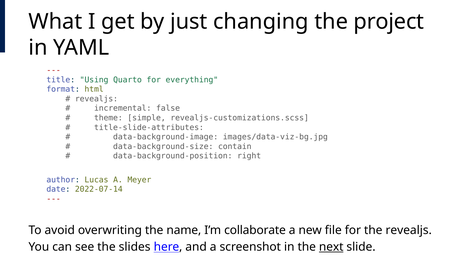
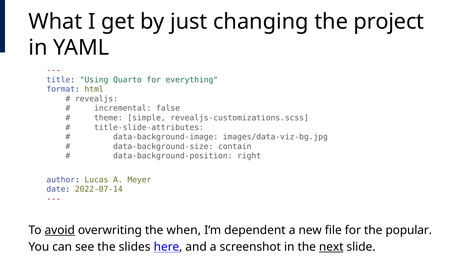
avoid underline: none -> present (60, 230)
name: name -> when (184, 230)
collaborate: collaborate -> dependent (255, 230)
the revealjs: revealjs -> popular (409, 230)
